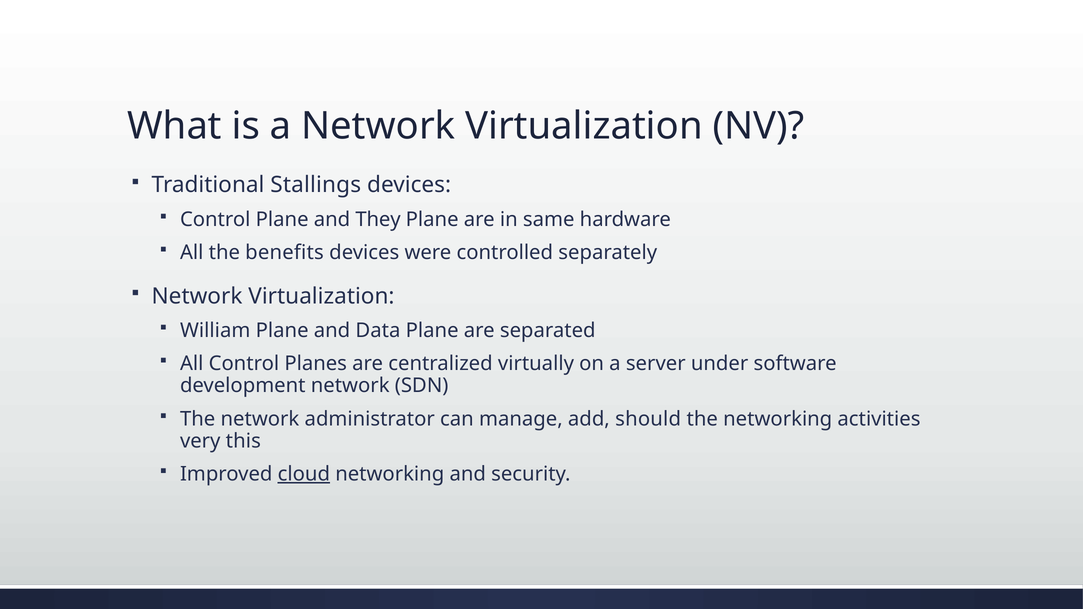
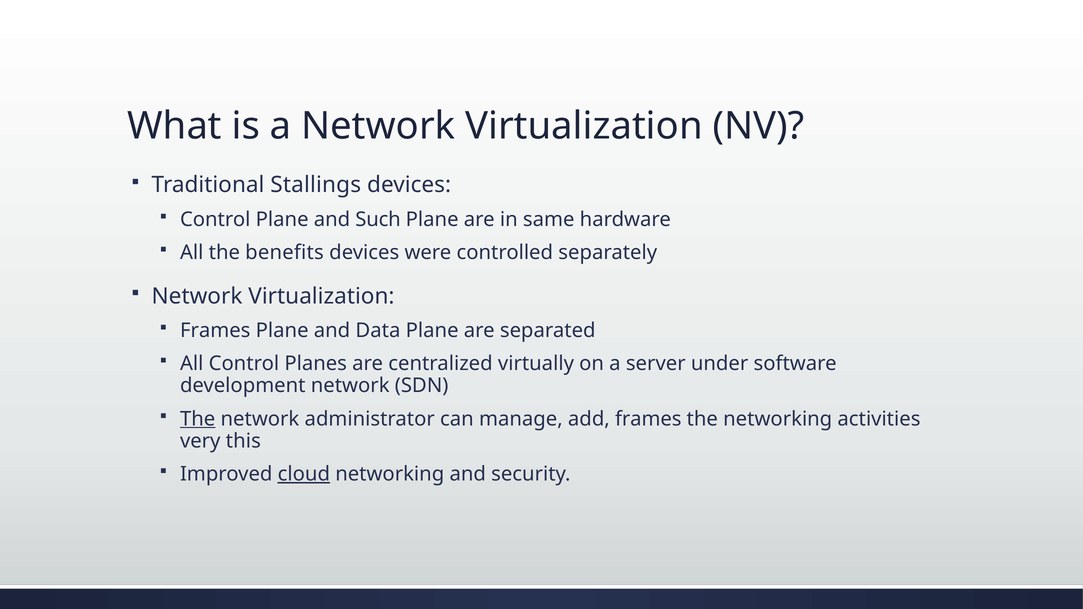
They: They -> Such (378, 220)
William: William -> Frames (215, 331)
The underline: none -> present (198, 419)
add should: should -> frames (648, 419)
